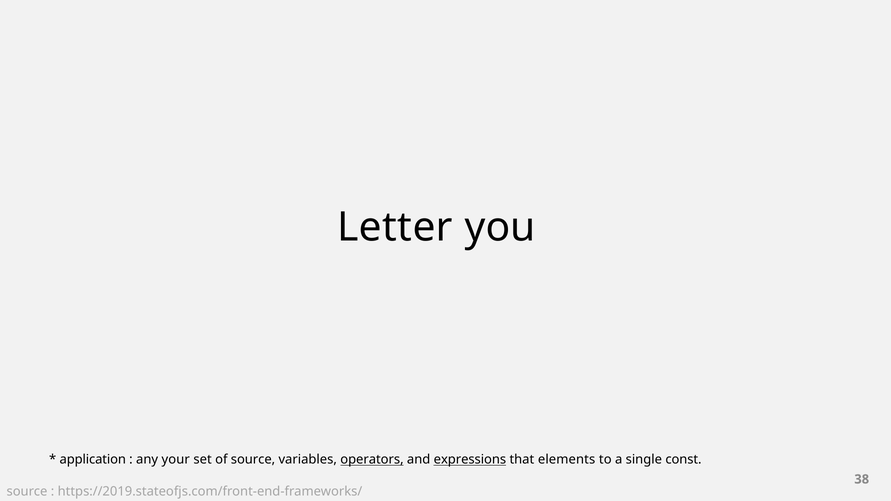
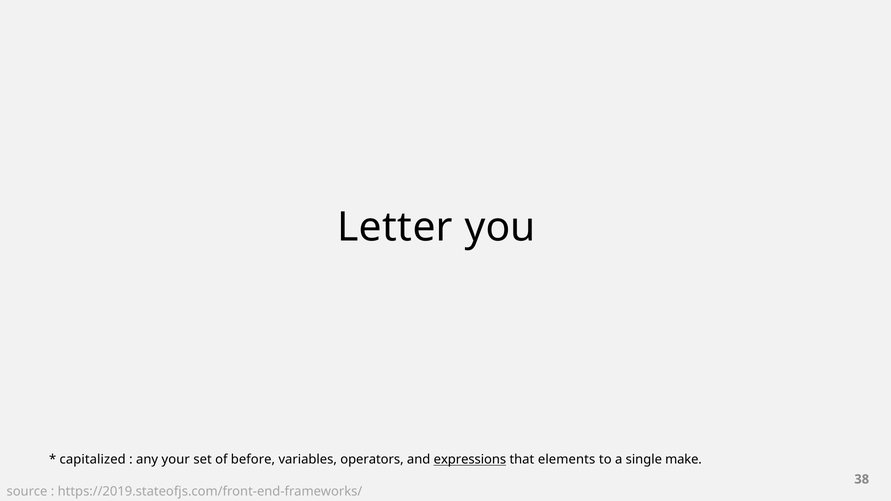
application: application -> capitalized (93, 460)
of source: source -> before (253, 460)
operators underline: present -> none (372, 460)
const: const -> make (684, 460)
